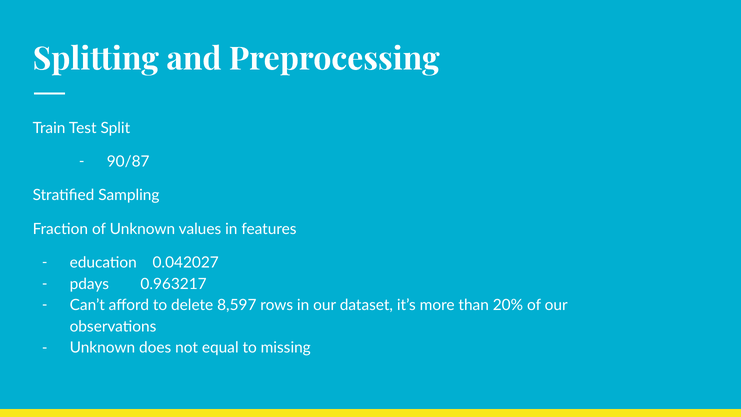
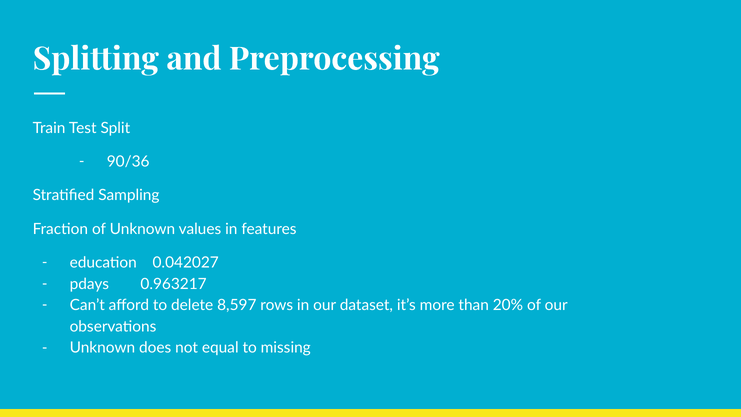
90/87: 90/87 -> 90/36 (128, 162)
